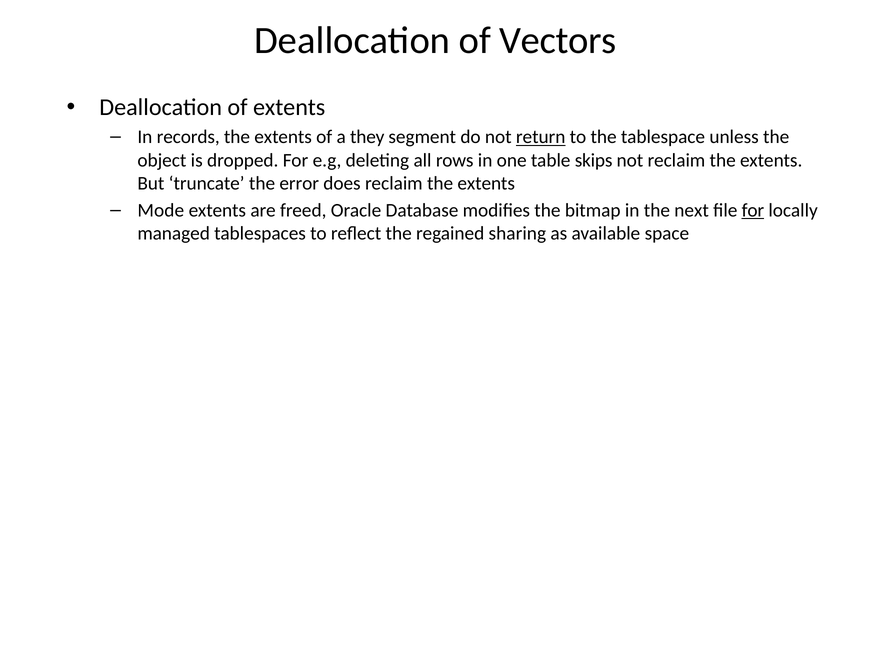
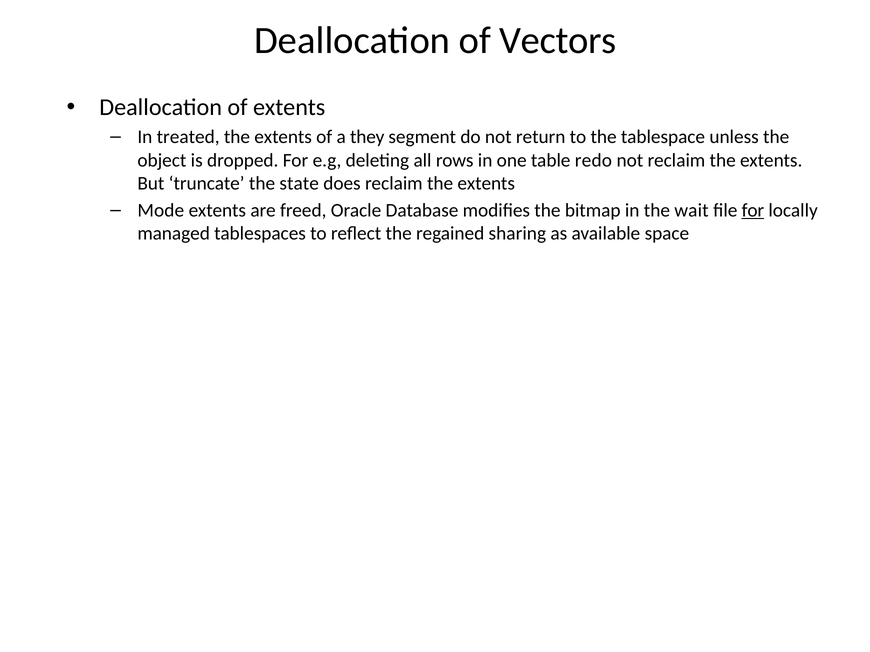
records: records -> treated (188, 137)
return underline: present -> none (541, 137)
skips: skips -> redo (593, 160)
error: error -> state (299, 183)
next: next -> wait (691, 211)
